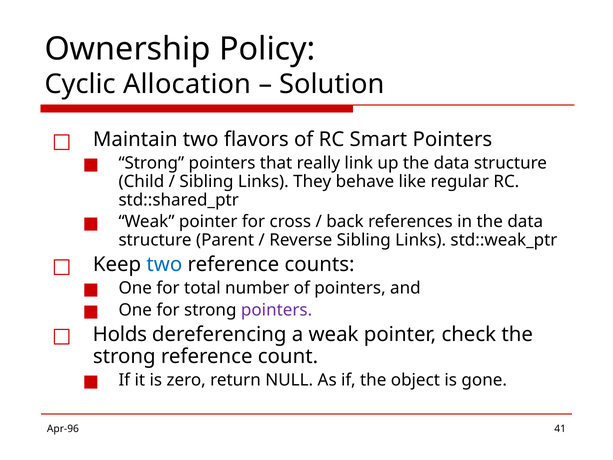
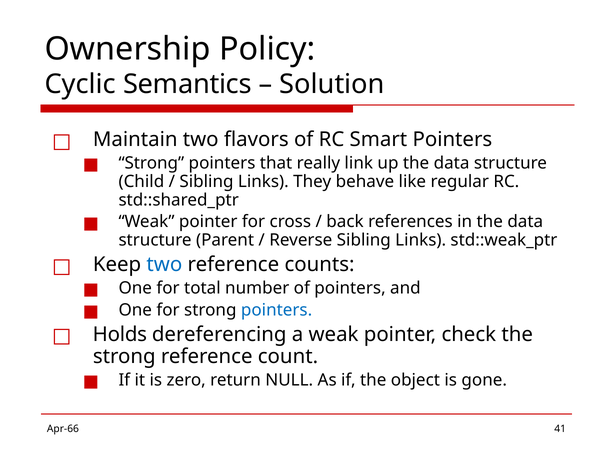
Allocation: Allocation -> Semantics (187, 84)
pointers colour: purple -> blue (277, 310)
Apr-96: Apr-96 -> Apr-66 (63, 429)
